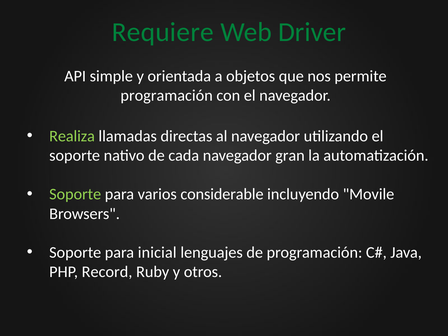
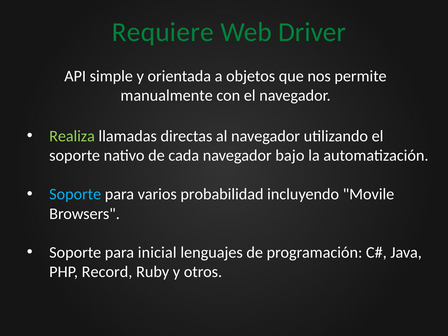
programación: programación -> manualmente (167, 96)
gran: gran -> bajo (290, 156)
Soporte colour: light green -> light blue (75, 194)
considerable: considerable -> probabilidad (222, 194)
